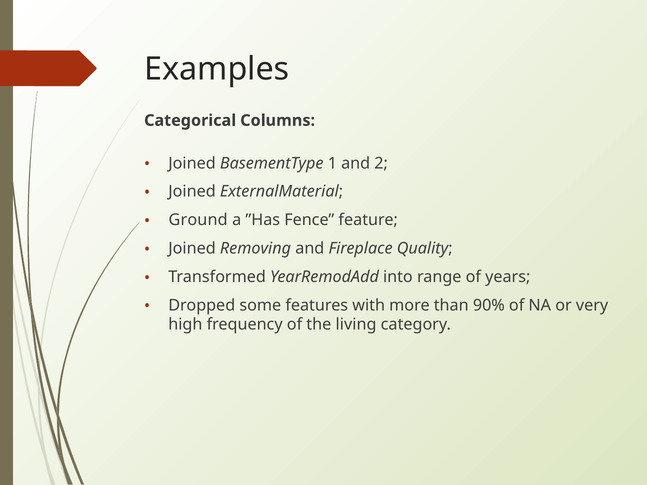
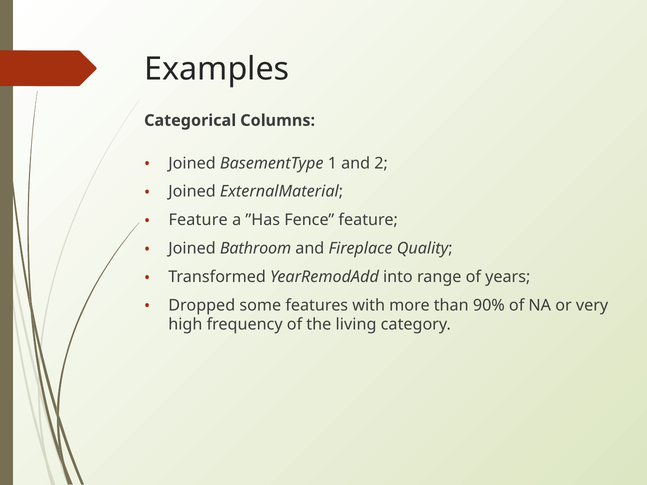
Ground: Ground -> Feature (198, 220)
Removing: Removing -> Bathroom (256, 249)
